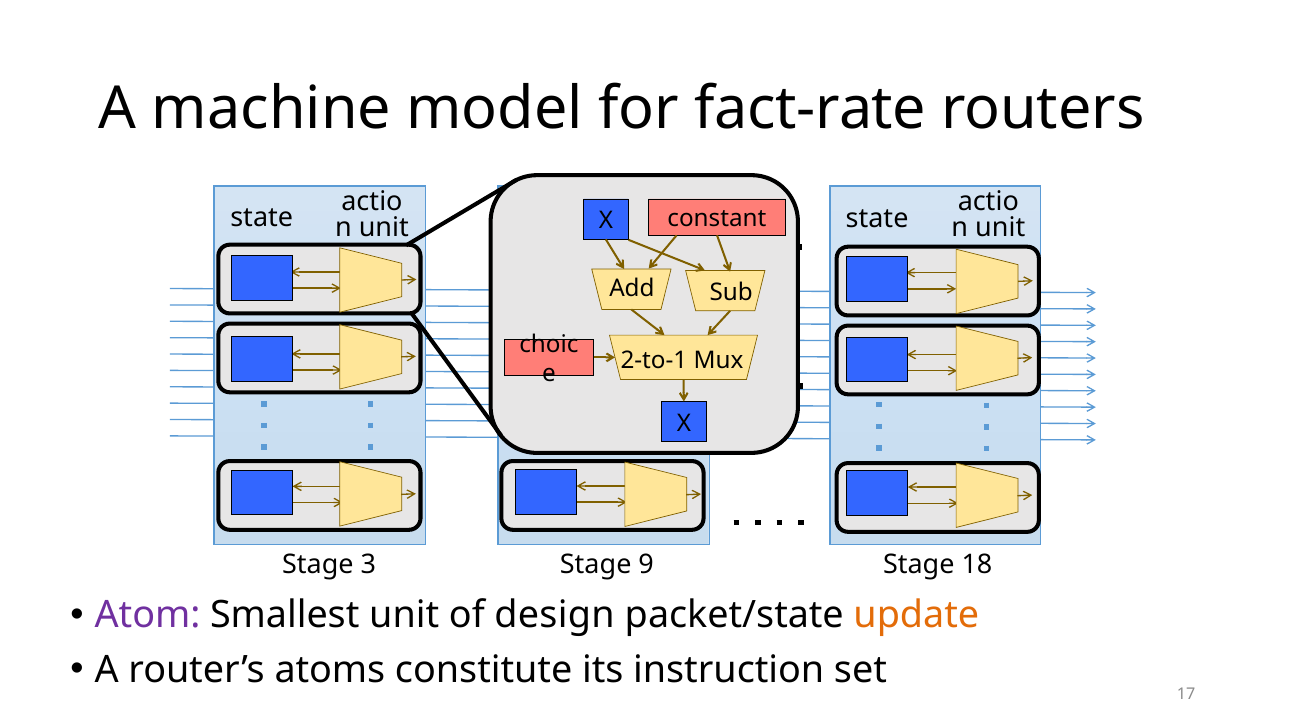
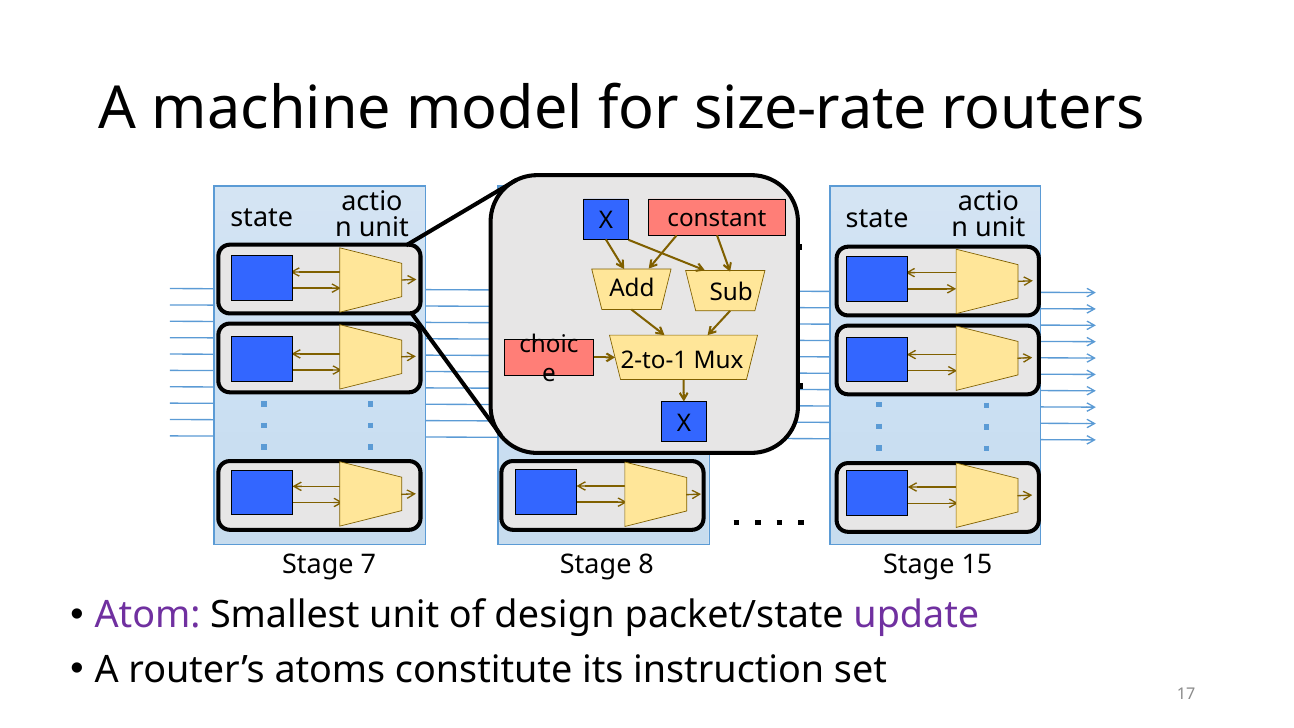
fact-rate: fact-rate -> size-rate (811, 109)
3: 3 -> 7 (368, 565)
9: 9 -> 8 (646, 565)
18: 18 -> 15 (977, 565)
update colour: orange -> purple (916, 615)
